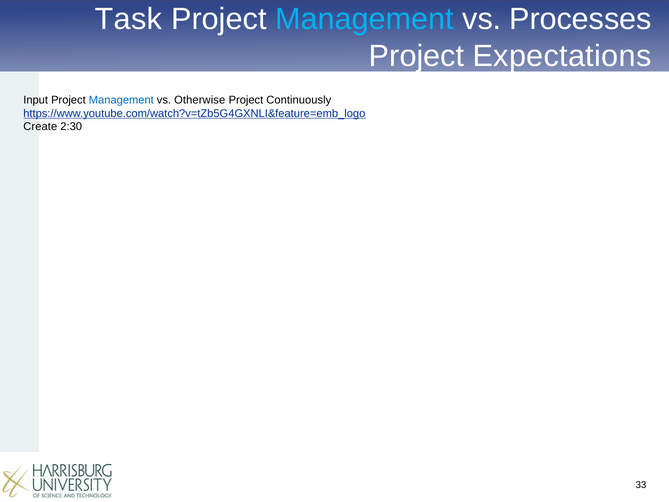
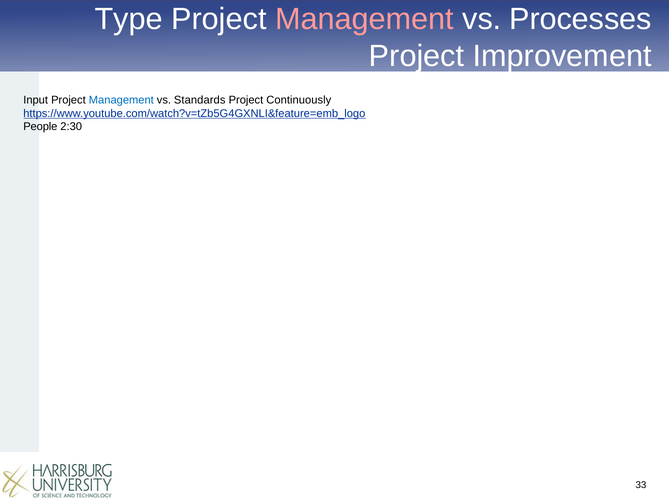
Task: Task -> Type (129, 19)
Management colour: light blue -> pink (364, 19)
Expectations: Expectations -> Improvement (562, 56)
Otherwise: Otherwise -> Standards (200, 100)
Create: Create -> People (40, 127)
